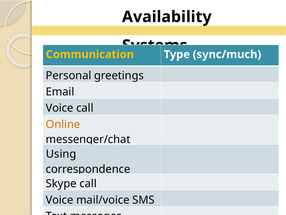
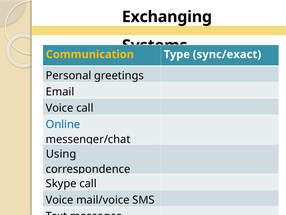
Availability: Availability -> Exchanging (167, 17)
sync/much: sync/much -> sync/exact (227, 54)
Online colour: orange -> blue (63, 124)
